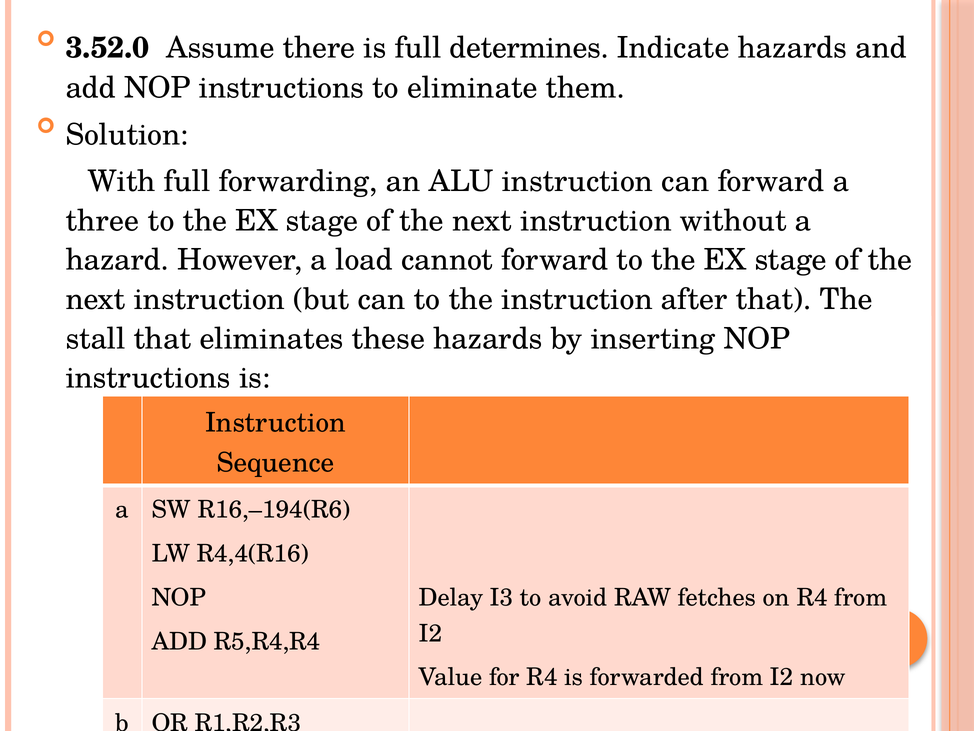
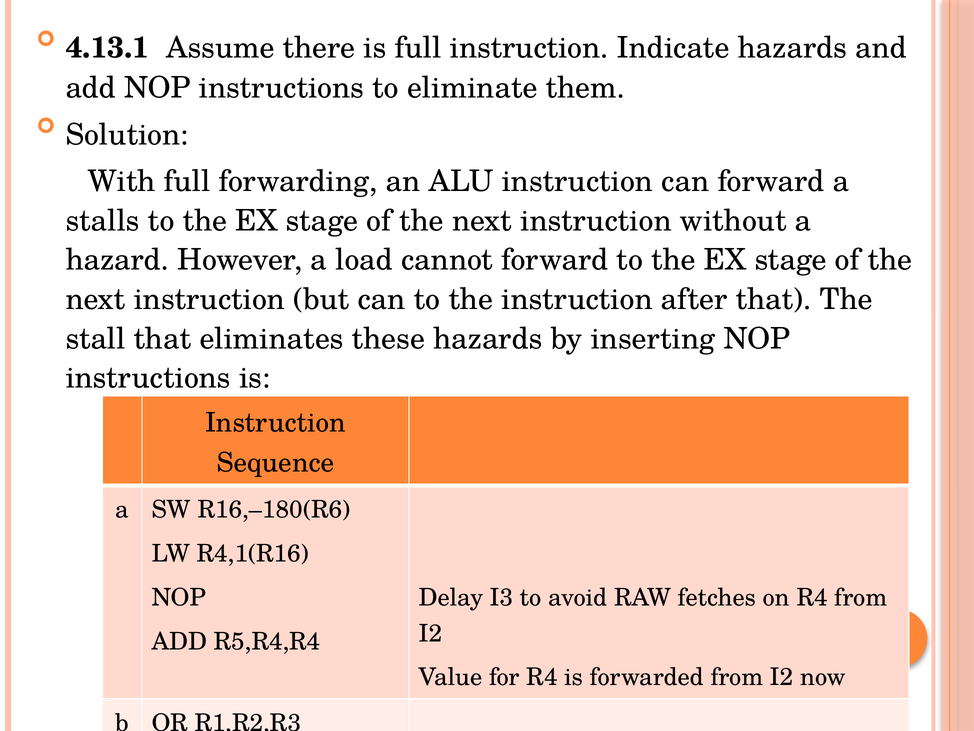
3.52.0: 3.52.0 -> 4.13.1 (108, 48)
full determines: determines -> instruction (529, 48)
three: three -> stalls (103, 221)
R16,–194(R6: R16,–194(R6 -> R16,–180(R6 (274, 510)
R4,4(R16: R4,4(R16 -> R4,1(R16 (253, 553)
